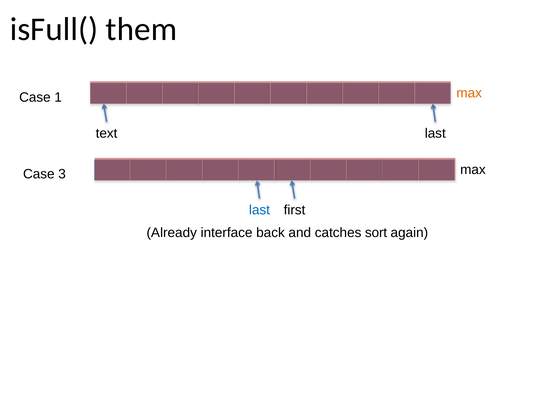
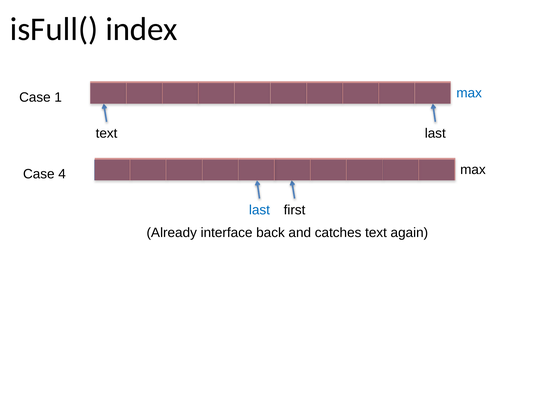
them: them -> index (142, 29)
max colour: orange -> blue (469, 93)
3: 3 -> 4 (62, 174)
catches sort: sort -> text (376, 233)
